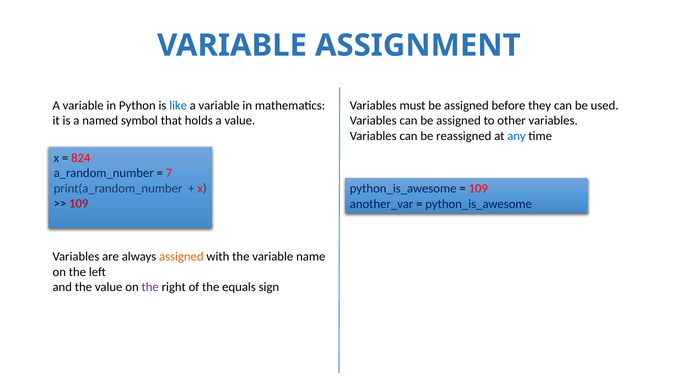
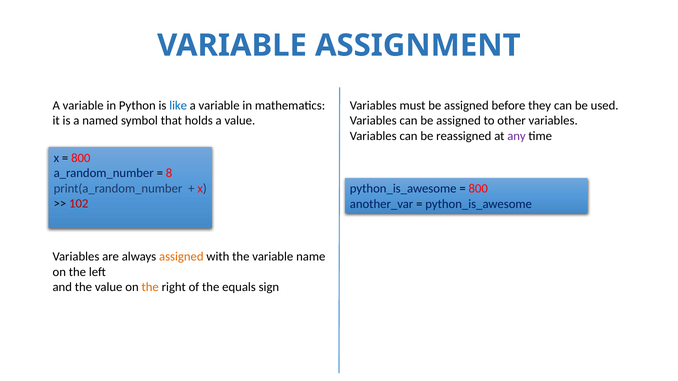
any colour: blue -> purple (516, 136)
824: 824 -> 800 (81, 158)
7: 7 -> 8 (169, 173)
109: 109 -> 800 (478, 189)
109: 109 -> 102 (79, 204)
the colour: purple -> orange (150, 288)
